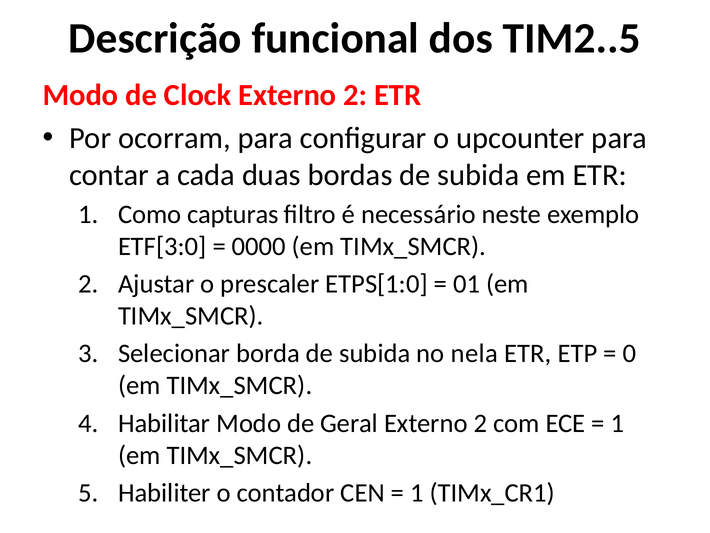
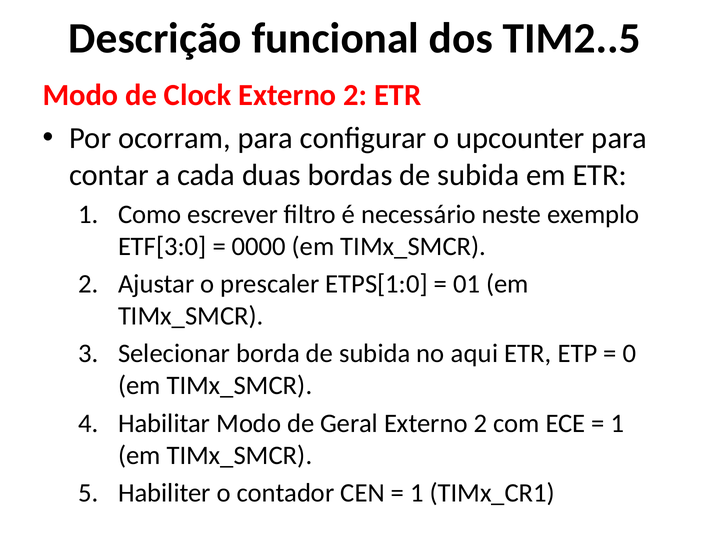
capturas: capturas -> escrever (233, 214)
nela: nela -> aqui (474, 353)
